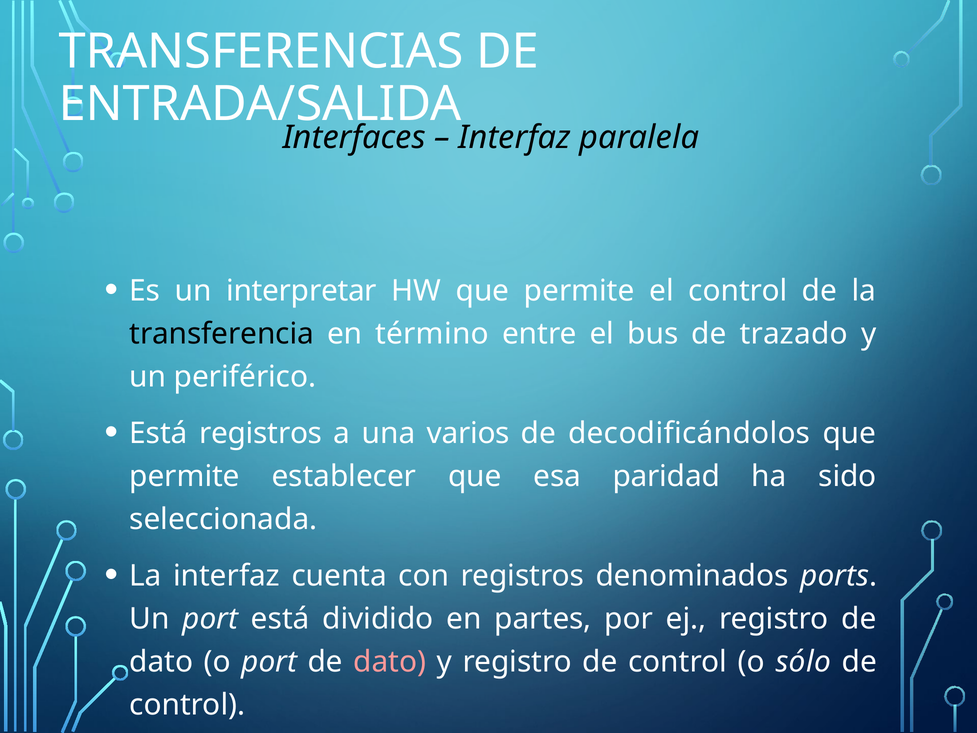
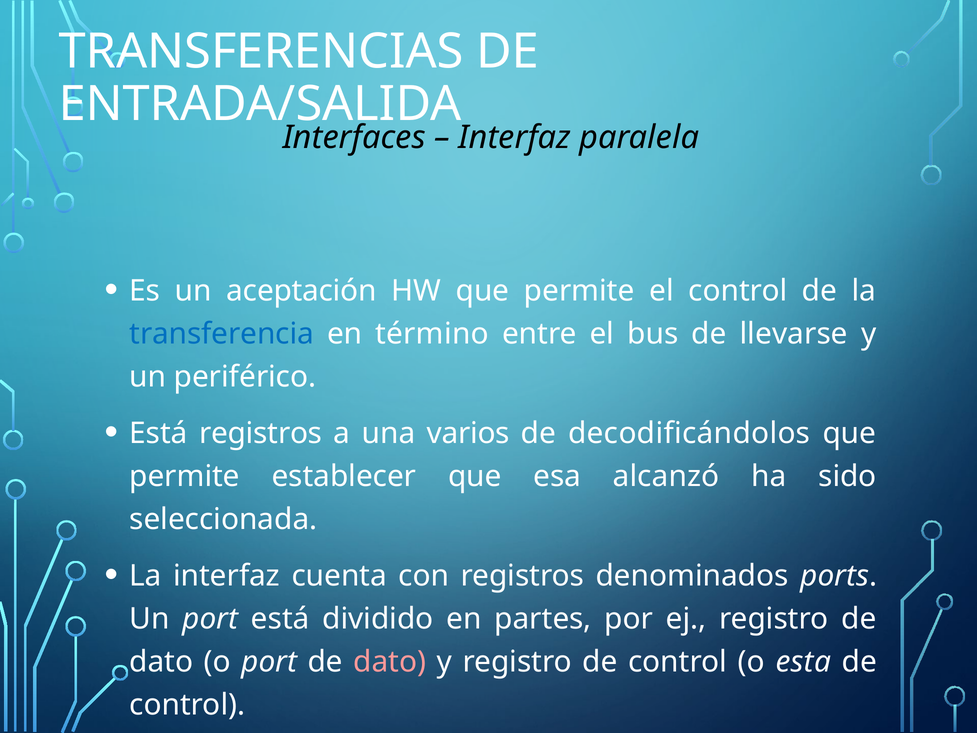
interpretar: interpretar -> aceptación (302, 291)
transferencia colour: black -> blue (222, 334)
trazado: trazado -> llevarse (794, 334)
paridad: paridad -> alcanzó (666, 476)
sólo: sólo -> esta (803, 662)
